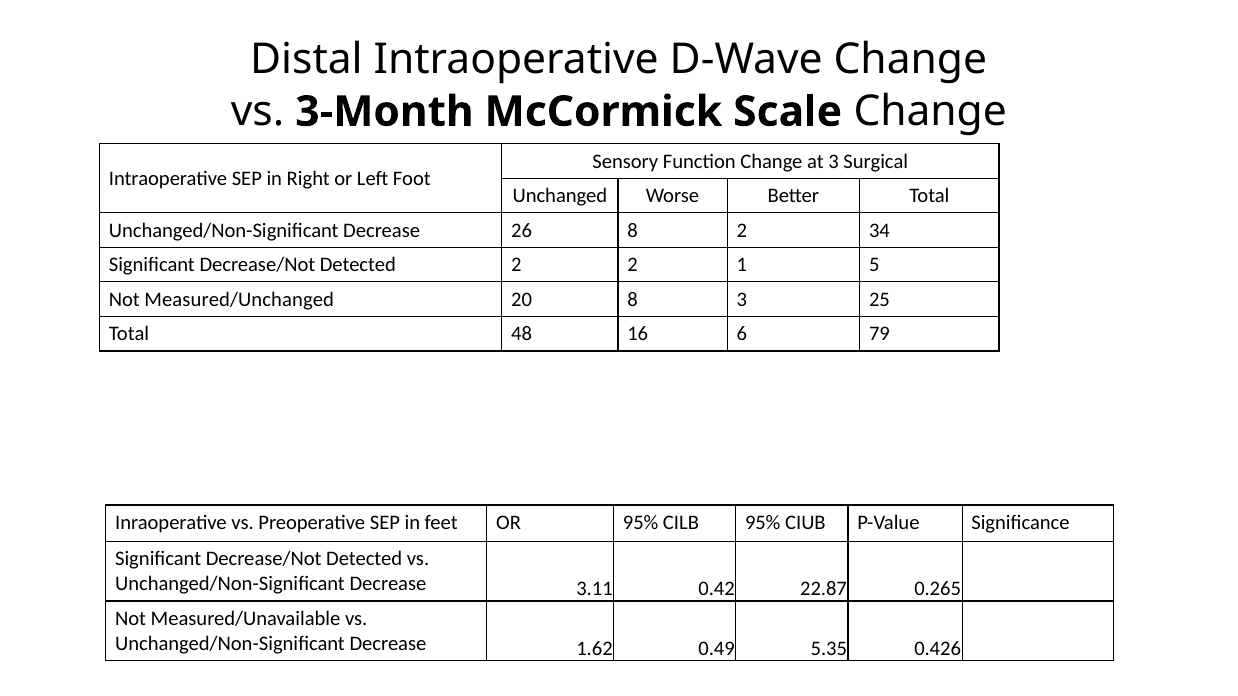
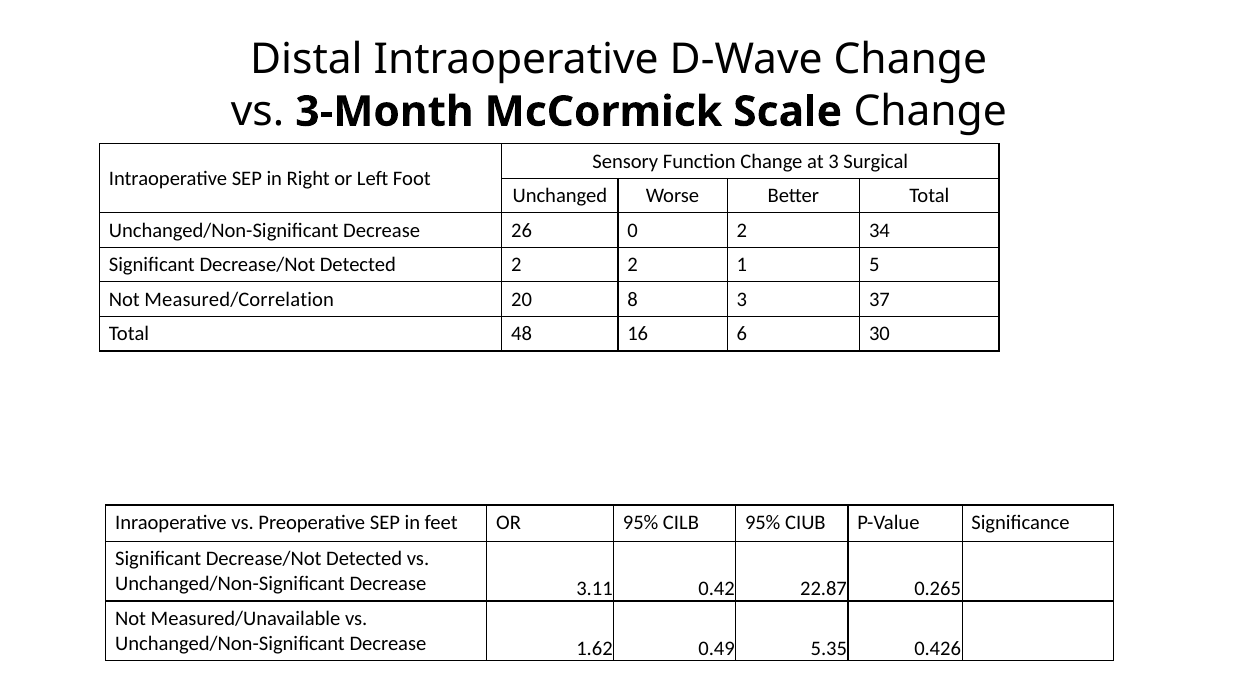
26 8: 8 -> 0 (632, 231)
Measured/Unchanged: Measured/Unchanged -> Measured/Correlation (239, 300)
25: 25 -> 37 (879, 300)
79: 79 -> 30 (879, 334)
